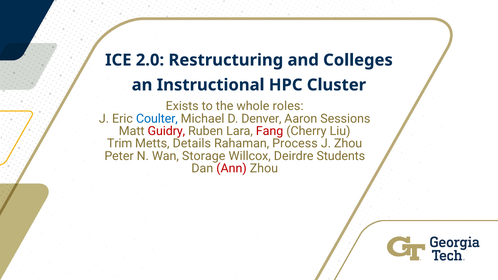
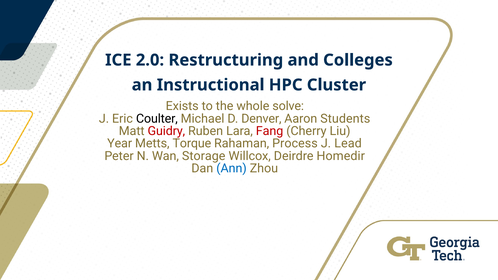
roles: roles -> solve (288, 106)
Coulter colour: blue -> black (157, 119)
Sessions: Sessions -> Students (345, 119)
Trim: Trim -> Year (120, 144)
Details: Details -> Torque (192, 144)
J Zhou: Zhou -> Lead (348, 144)
Students: Students -> Homedir (341, 156)
Ann colour: red -> blue (231, 168)
